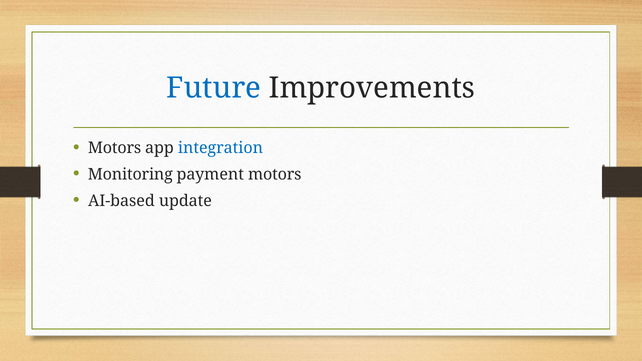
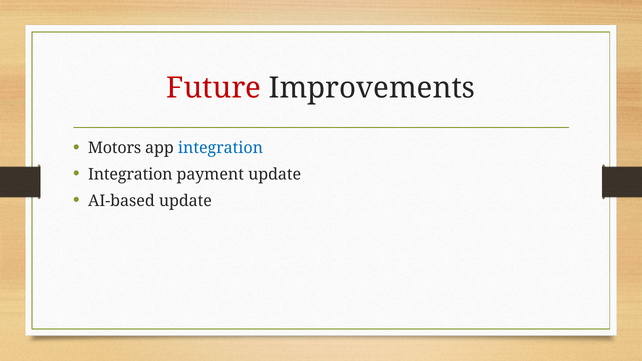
Future colour: blue -> red (214, 88)
Monitoring: Monitoring -> Integration (130, 174)
payment motors: motors -> update (275, 174)
